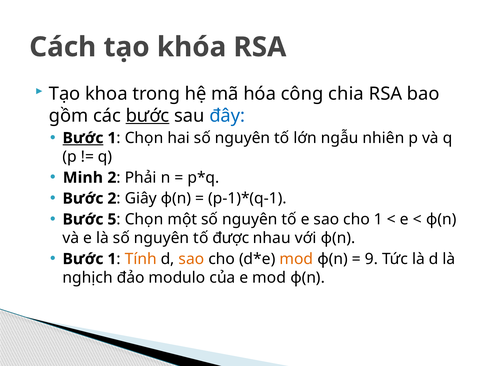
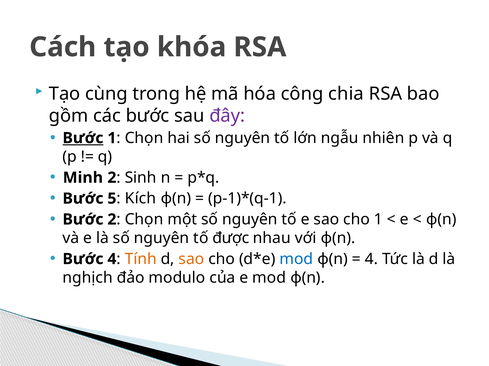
khoa: khoa -> cùng (106, 94)
bước underline: present -> none (148, 116)
đây colour: blue -> purple (227, 116)
Phải: Phải -> Sinh (141, 178)
Bước 2: 2 -> 5 (112, 199)
Giây: Giây -> Kích (141, 199)
Bước 5: 5 -> 2 (112, 220)
1: 1 -> 4 (112, 260)
mod colour: orange -> blue (296, 260)
9: 9 -> 4 (371, 260)
